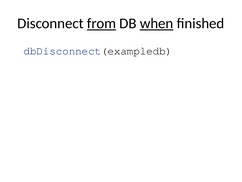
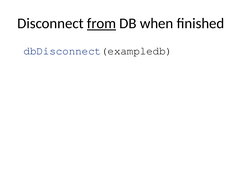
when underline: present -> none (157, 23)
